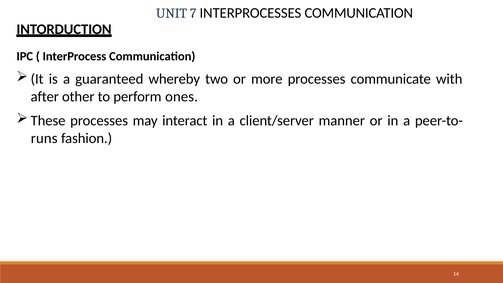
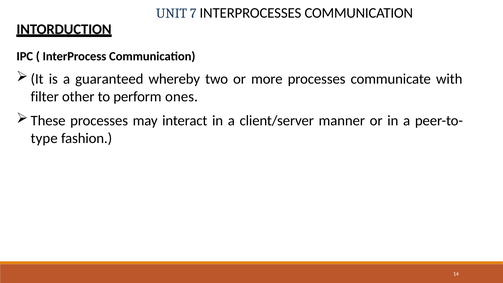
after: after -> filter (45, 97)
runs: runs -> type (44, 138)
